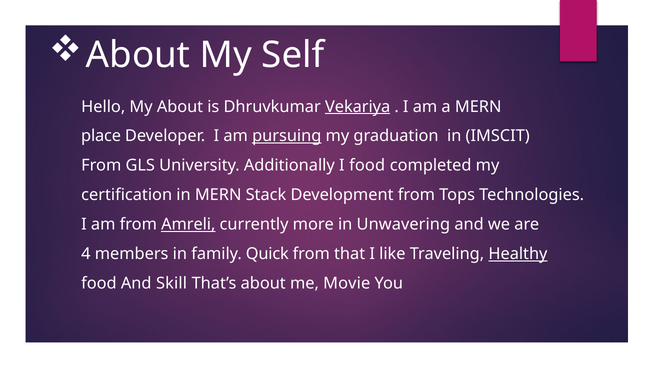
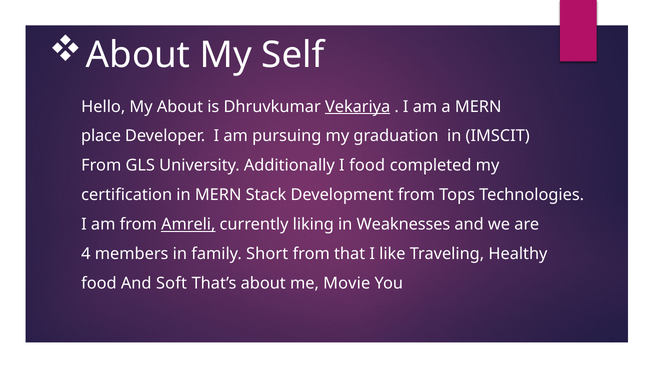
pursuing underline: present -> none (287, 136)
more: more -> liking (313, 224)
Unwavering: Unwavering -> Weaknesses (403, 224)
Quick: Quick -> Short (267, 254)
Healthy underline: present -> none (518, 254)
Skill: Skill -> Soft (172, 283)
